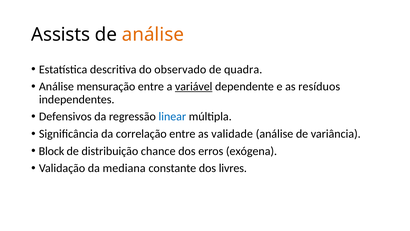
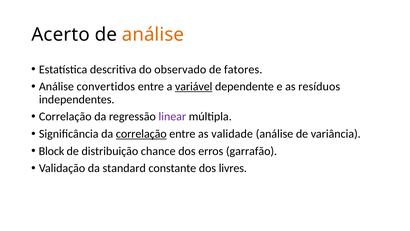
Assists: Assists -> Acerto (61, 34)
quadra: quadra -> fatores (243, 69)
mensuração: mensuração -> convertidos (106, 86)
Defensivos: Defensivos -> Correlação (65, 117)
linear colour: blue -> purple (172, 117)
correlação underline: none -> present (141, 134)
exógena: exógena -> garrafão (252, 151)
mediana: mediana -> standard (124, 168)
